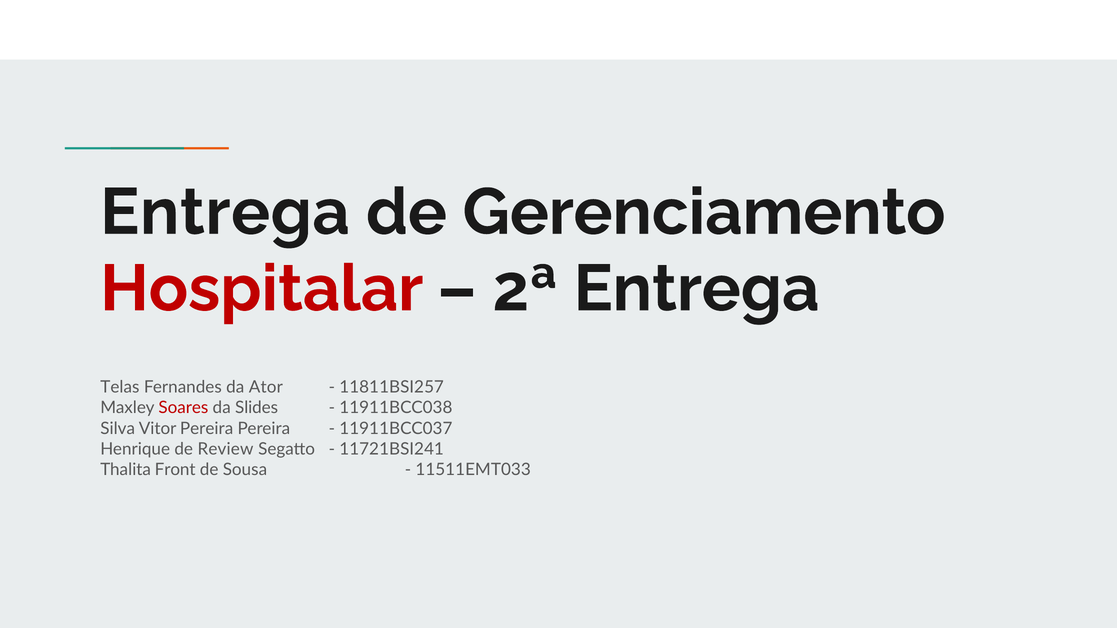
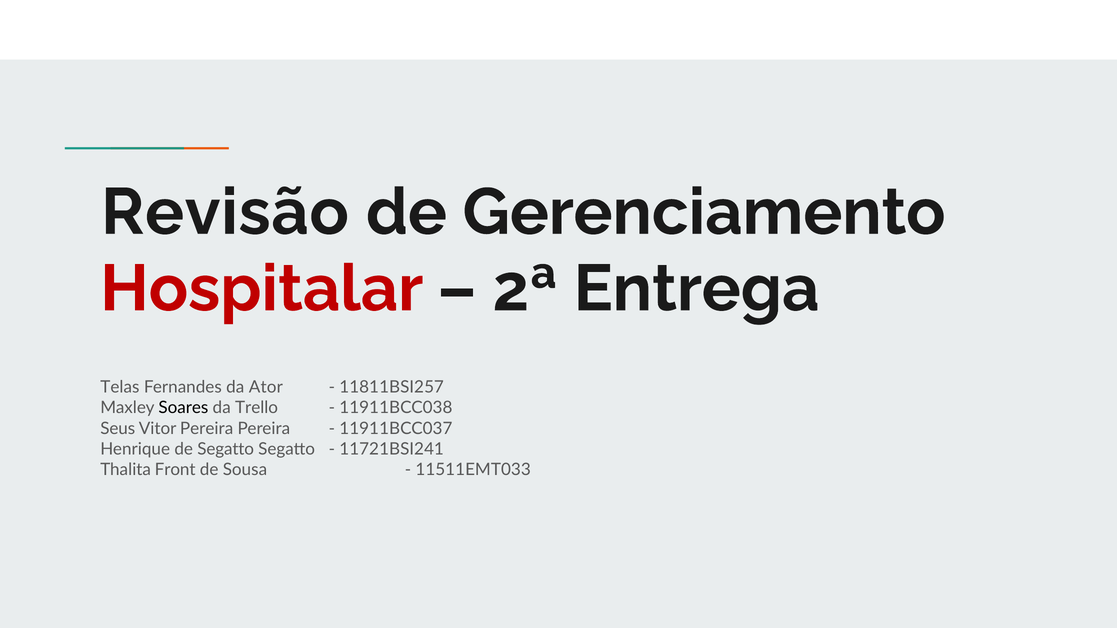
Entrega: Entrega -> Revisão (225, 212)
Soares colour: red -> black (183, 408)
Slides: Slides -> Trello (257, 408)
Silva: Silva -> Seus (118, 429)
de Review: Review -> Segatto (226, 449)
